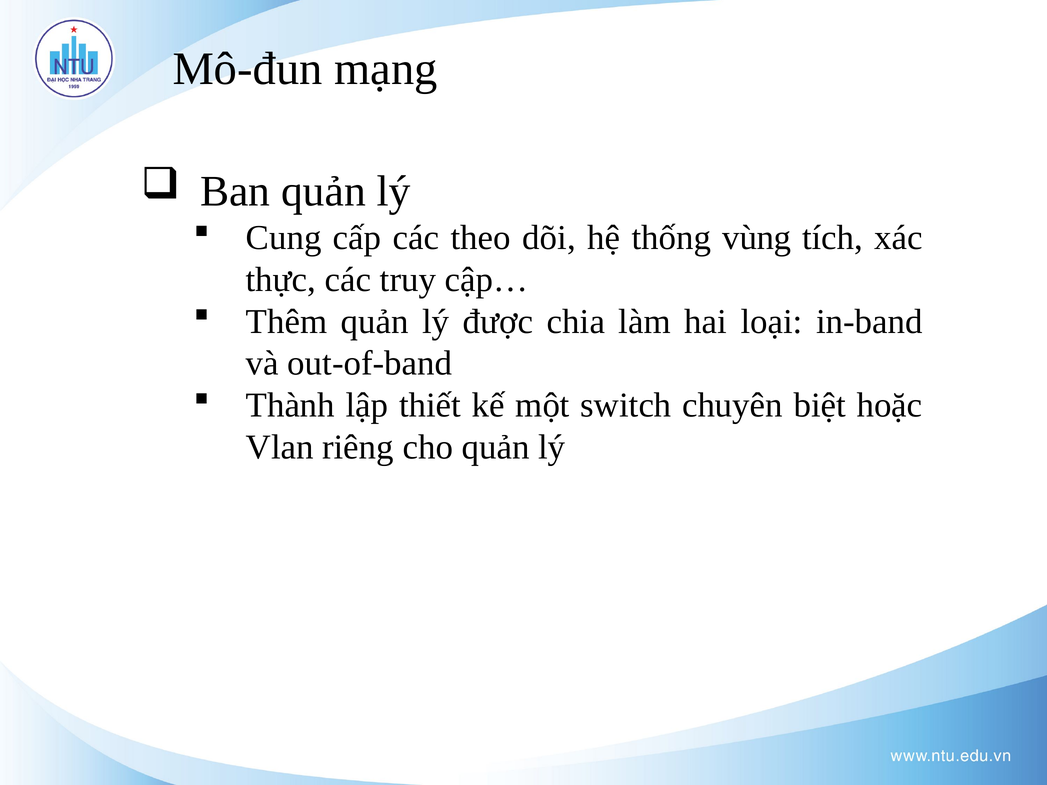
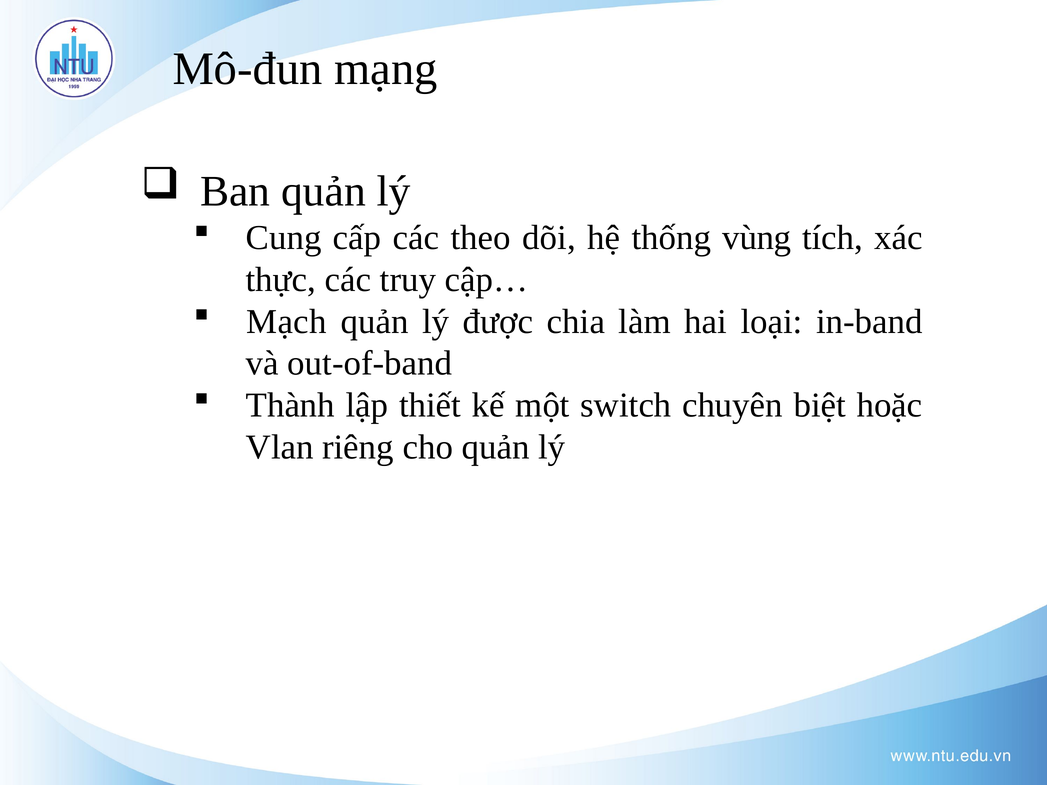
Thêm: Thêm -> Mạch (286, 322)
